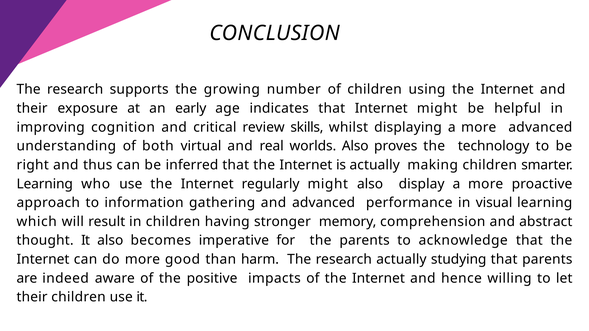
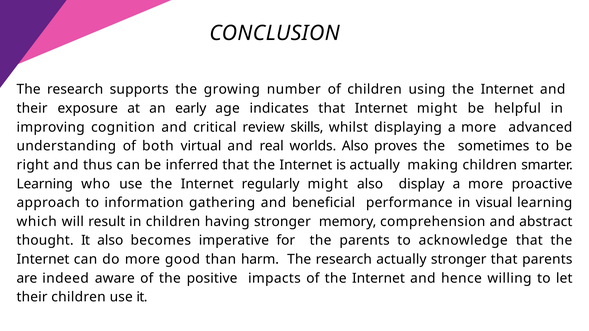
technology: technology -> sometimes (494, 146)
and advanced: advanced -> beneficial (324, 203)
actually studying: studying -> stronger (459, 260)
